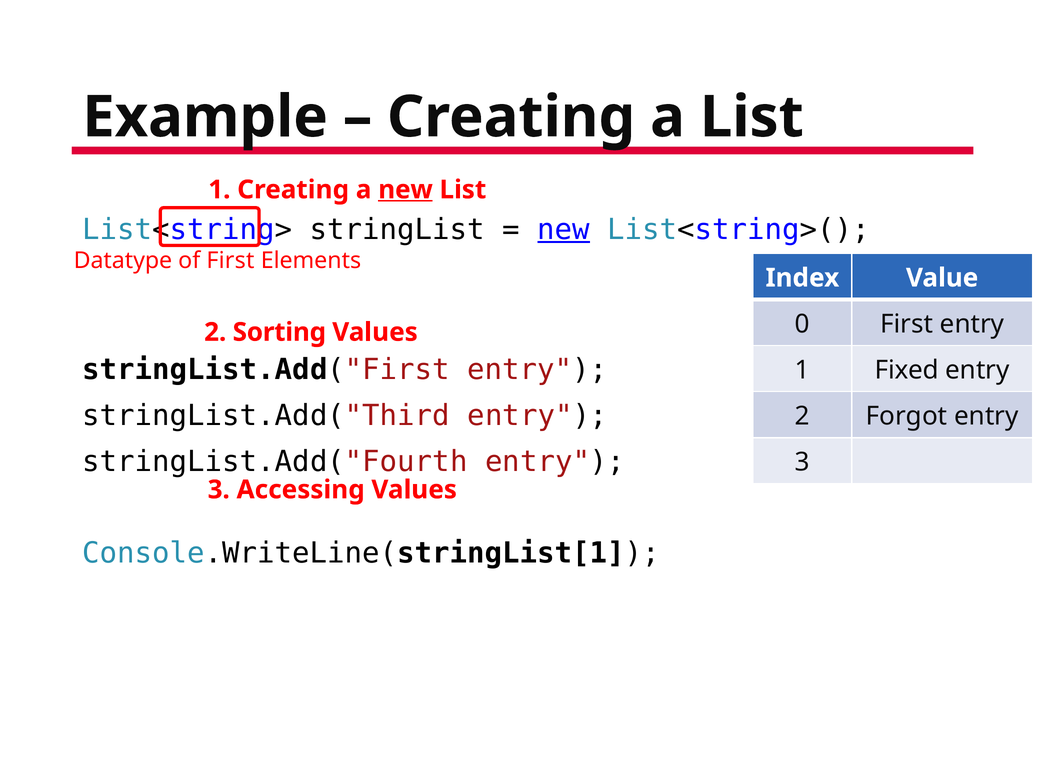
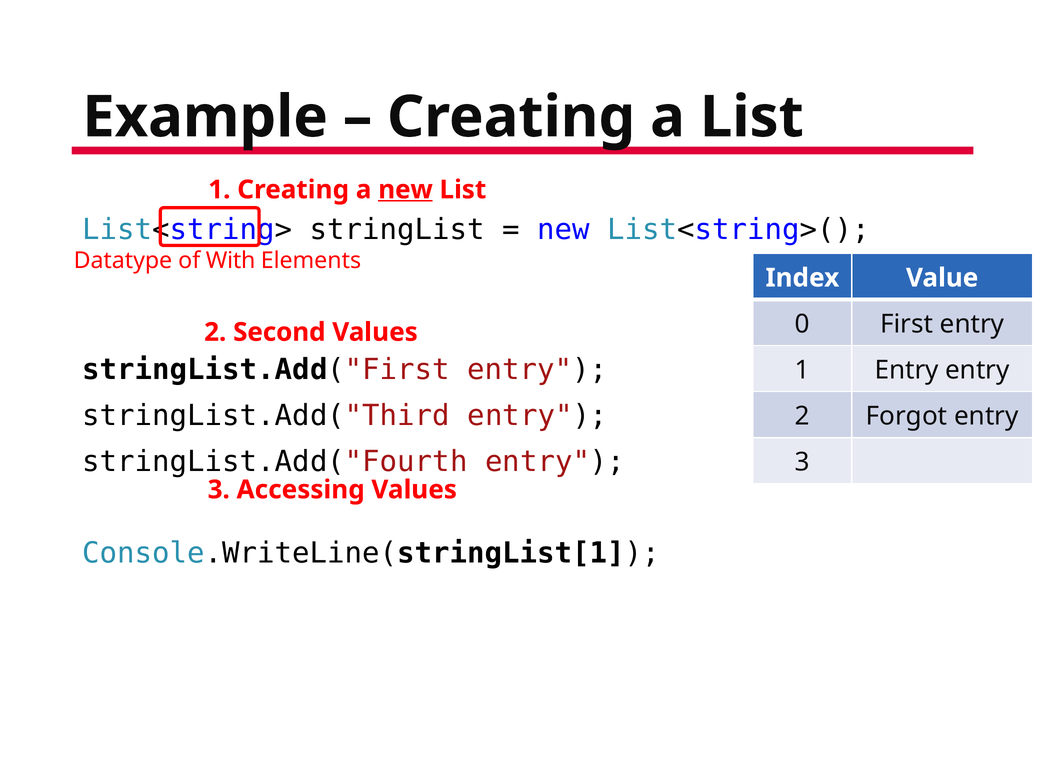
new underline: present -> none (564, 229)
of First: First -> With (231, 261)
Sorting: Sorting -> Second (279, 332)
1 Fixed: Fixed -> Entry (907, 370)
